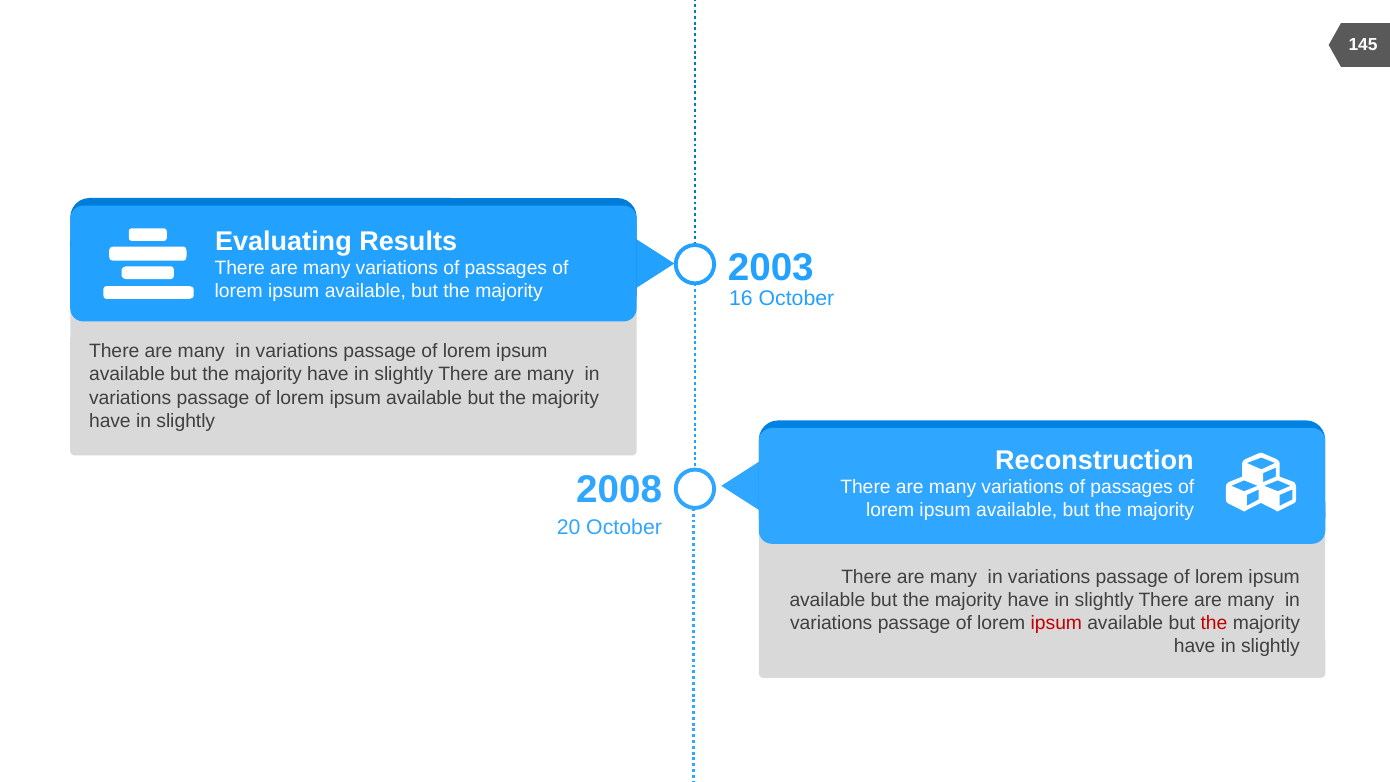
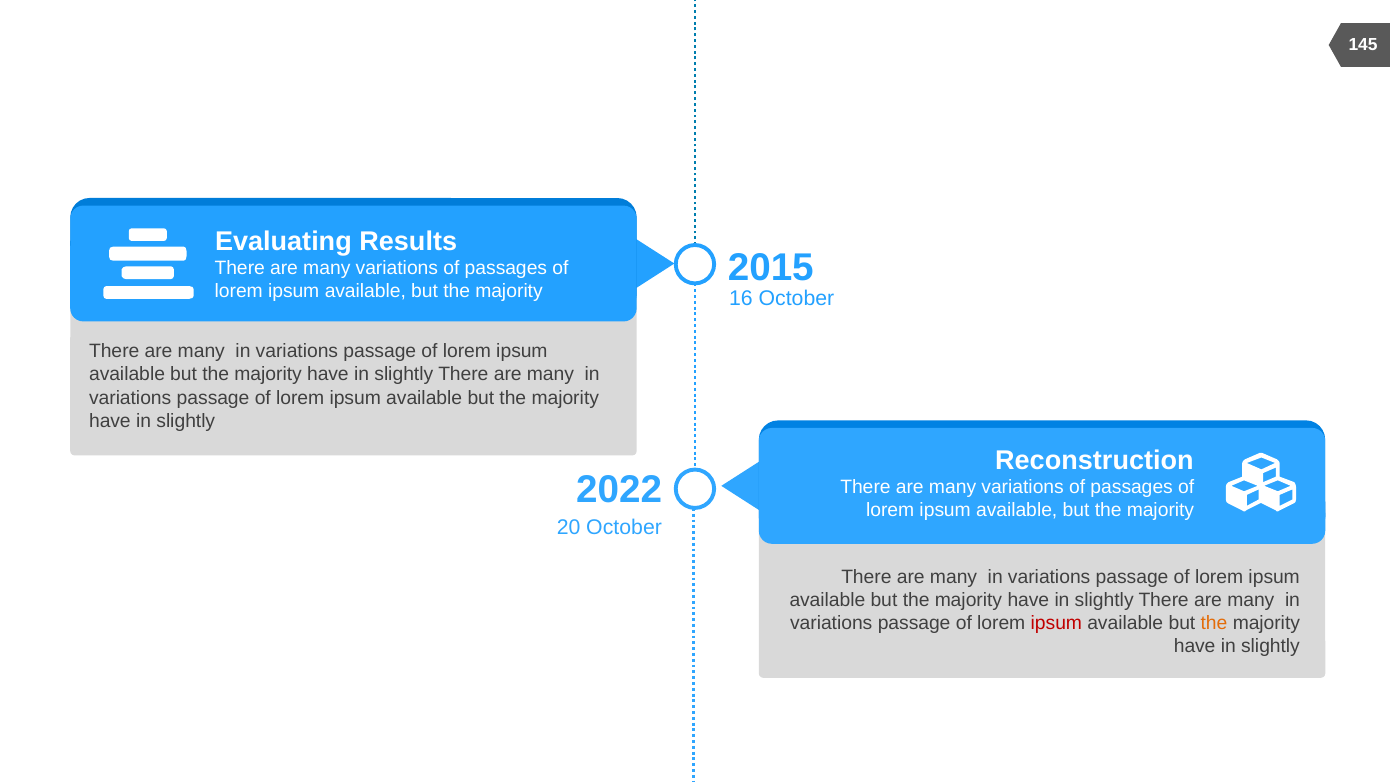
2003: 2003 -> 2015 (771, 268)
2008: 2008 -> 2022 (619, 490)
the colour: red -> orange (1214, 623)
